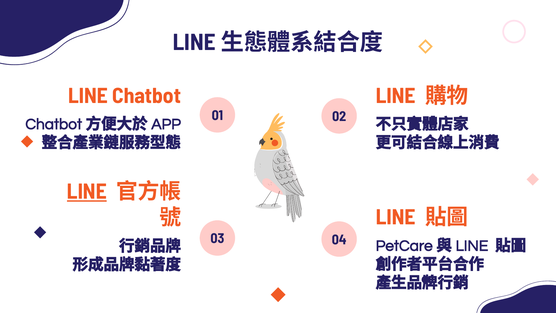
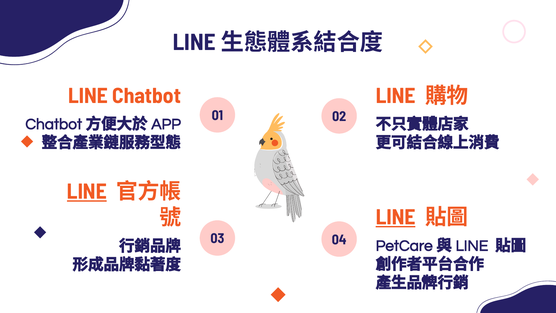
LINE underline: none -> present (396, 217)
